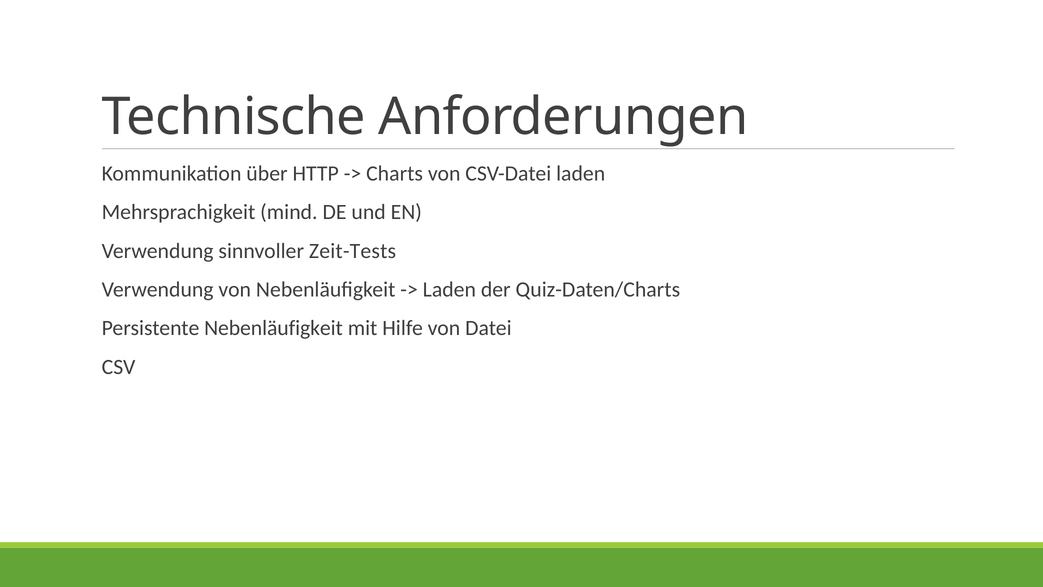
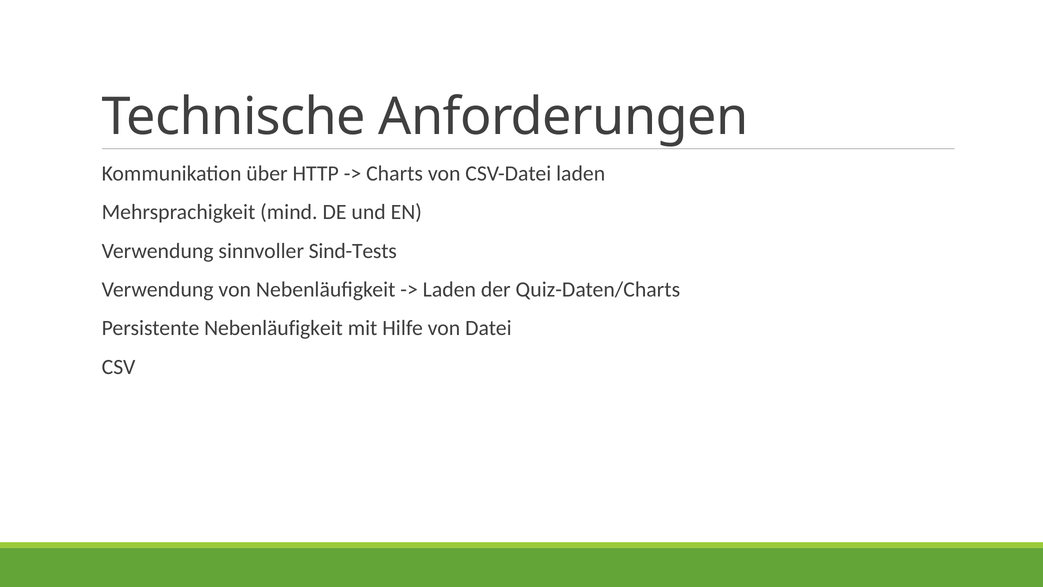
Zeit-Tests: Zeit-Tests -> Sind-Tests (353, 251)
